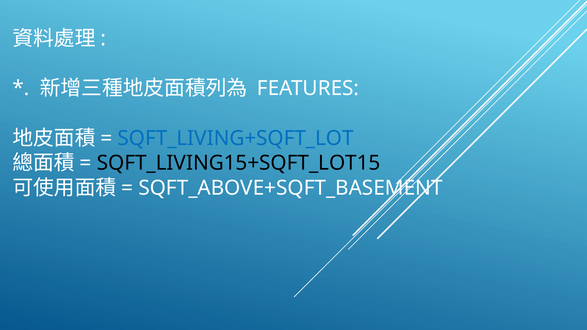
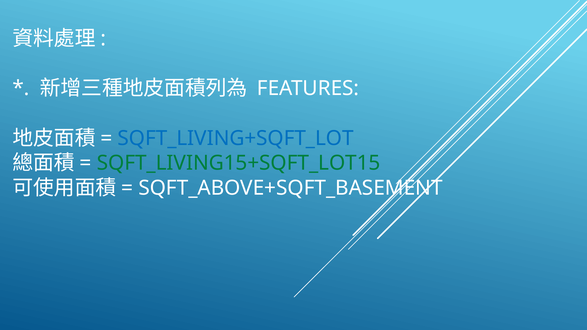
SQFT_LIVING15+SQFT_LOT15 colour: black -> green (239, 163)
